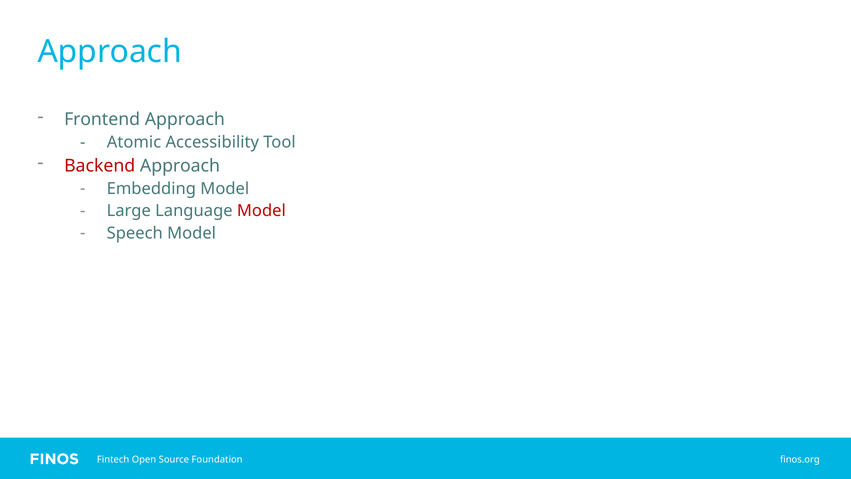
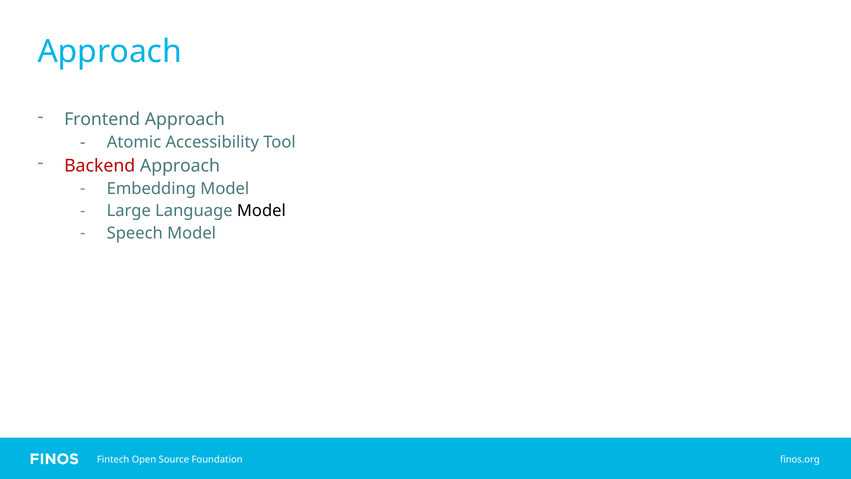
Model colour: red -> black (261, 211)
